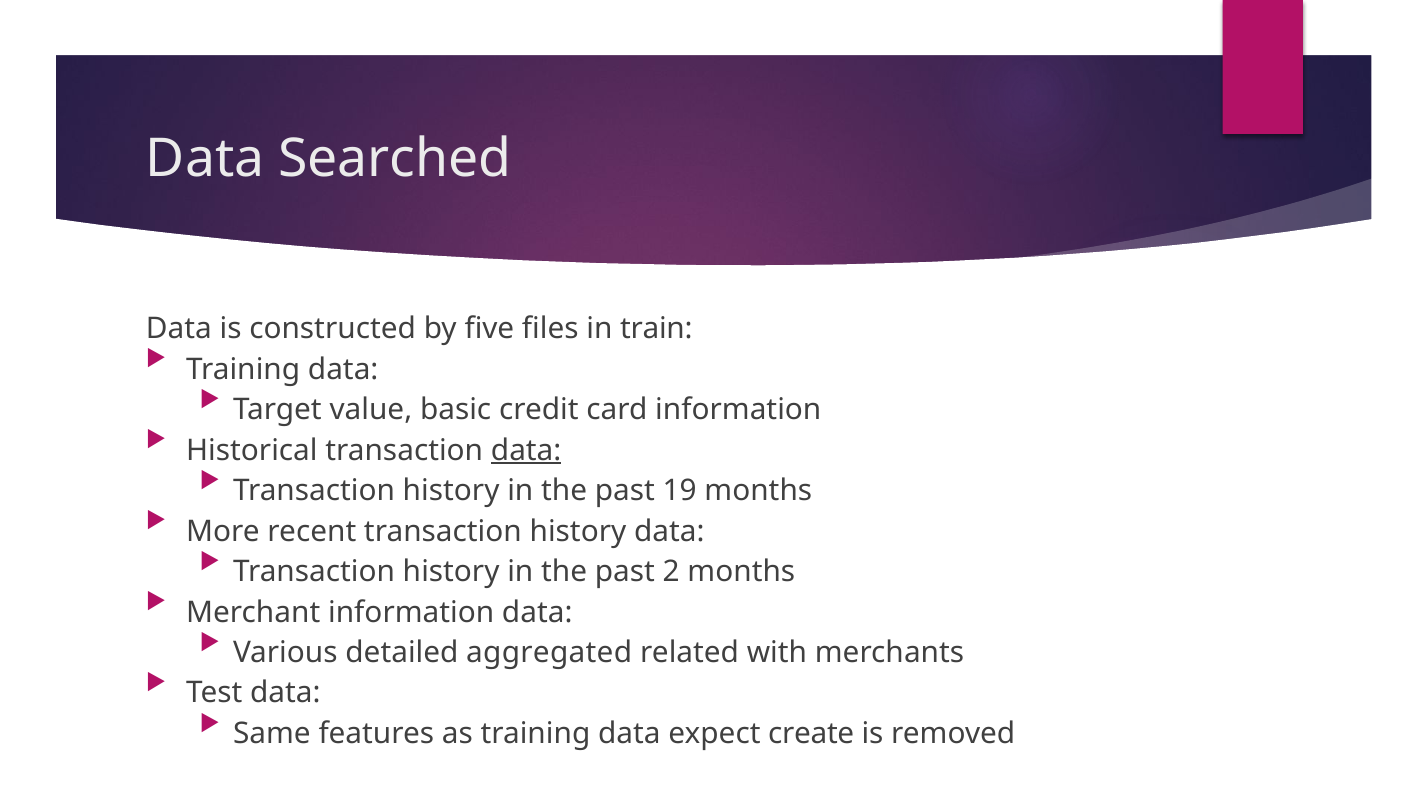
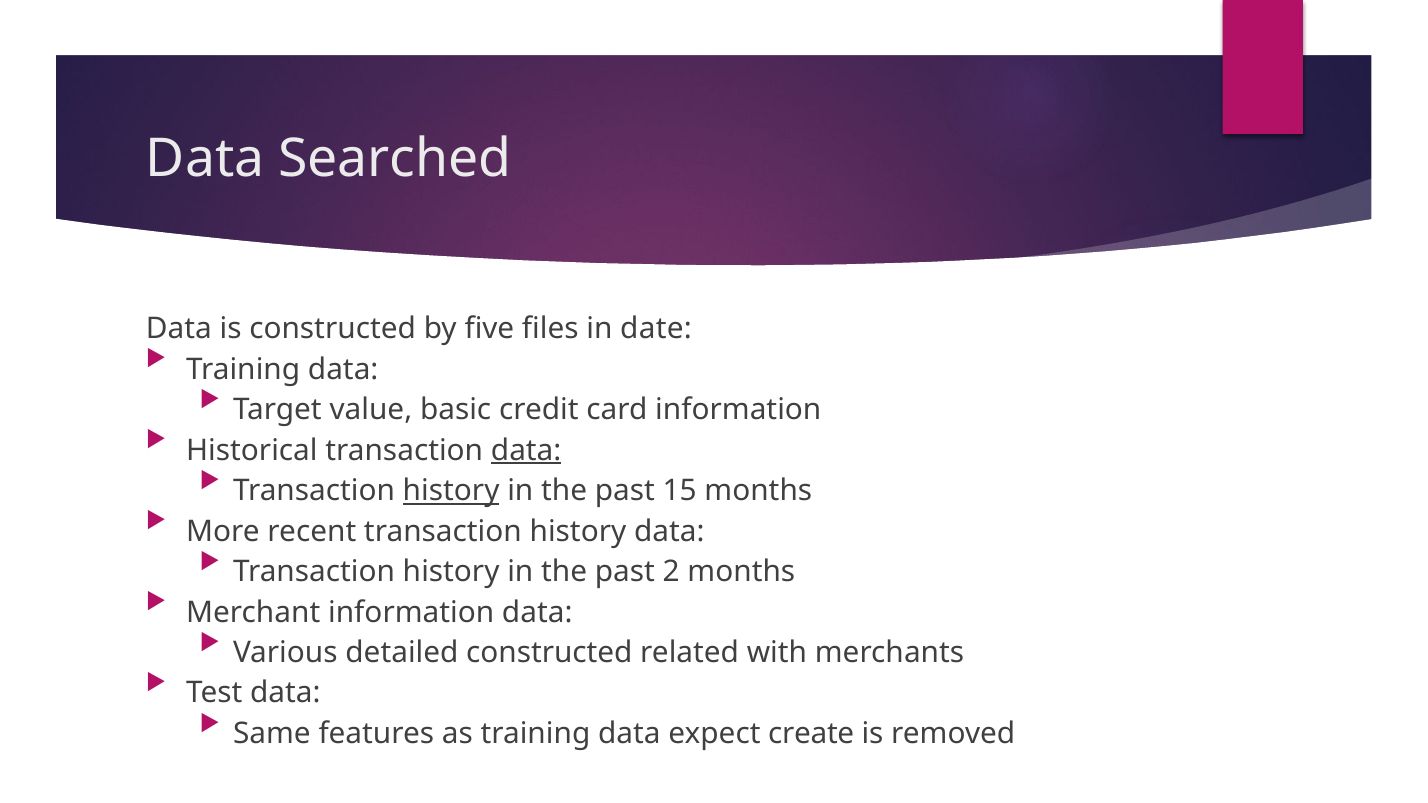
train: train -> date (656, 329)
history underline: none -> present (451, 491)
19: 19 -> 15 (680, 491)
detailed aggregated: aggregated -> constructed (549, 653)
